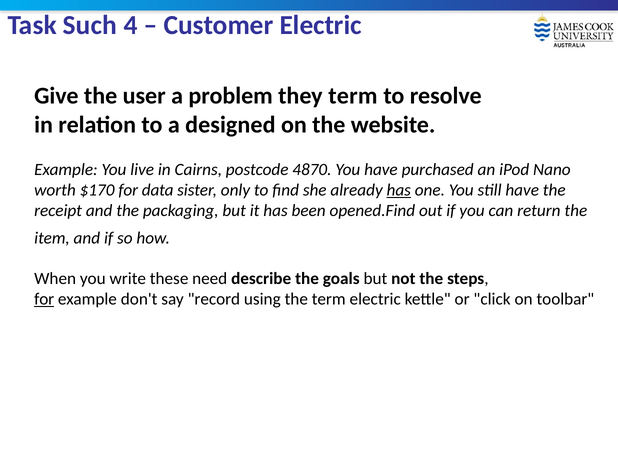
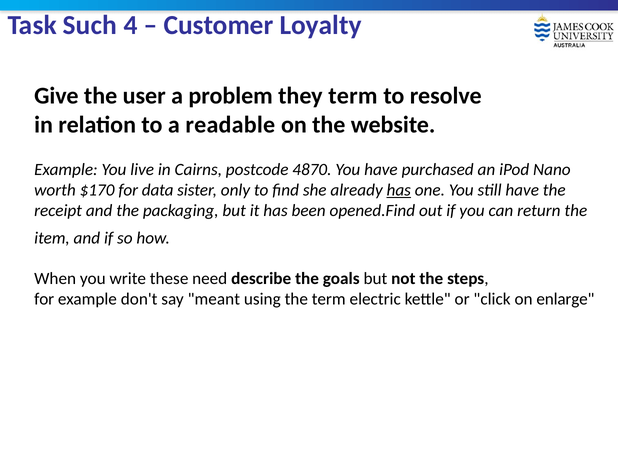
Customer Electric: Electric -> Loyalty (321, 25)
designed: designed -> readable (230, 125)
for underline: present -> none (44, 300)
record: record -> meant (214, 300)
toolbar: toolbar -> enlarge (565, 300)
